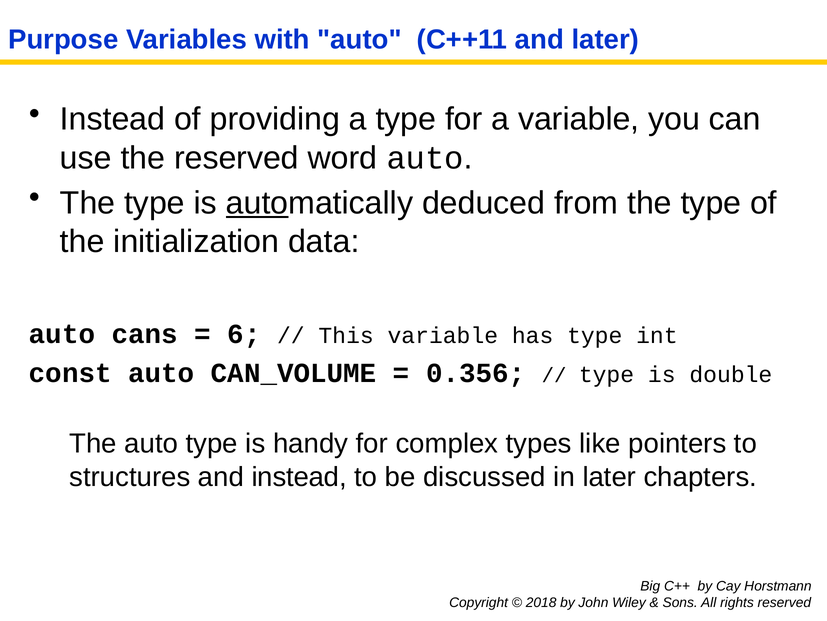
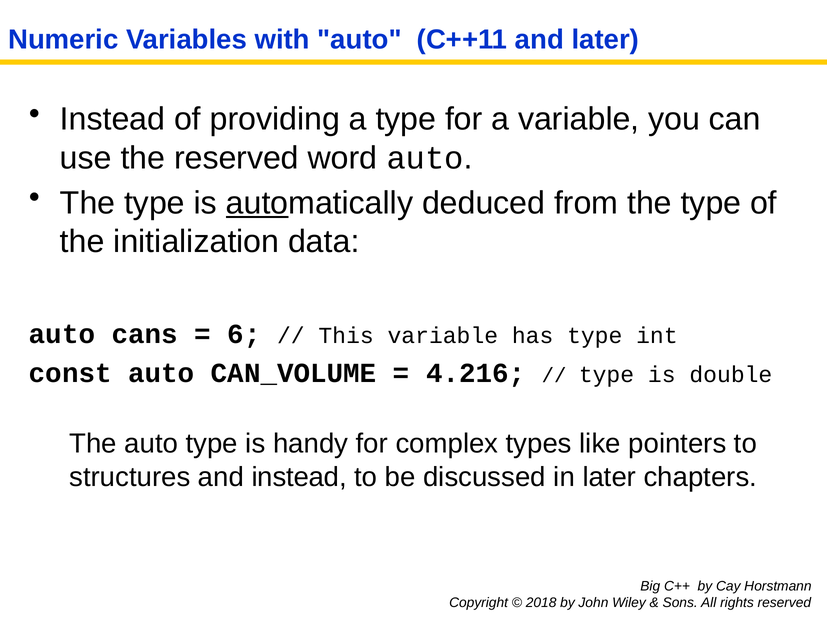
Purpose: Purpose -> Numeric (63, 40)
0.356: 0.356 -> 4.216 (476, 372)
